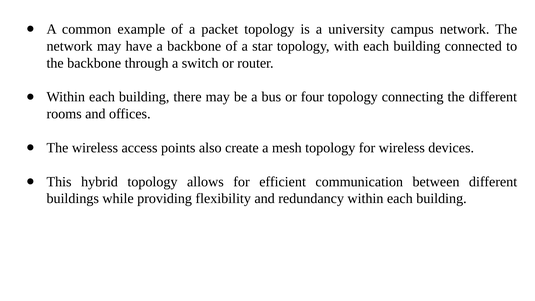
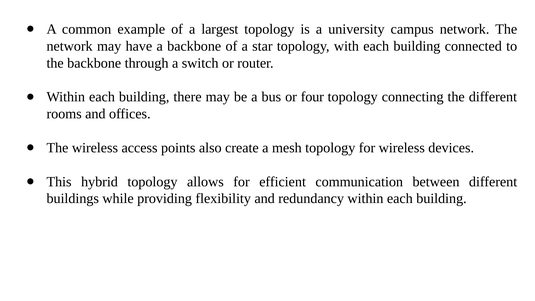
packet: packet -> largest (220, 29)
